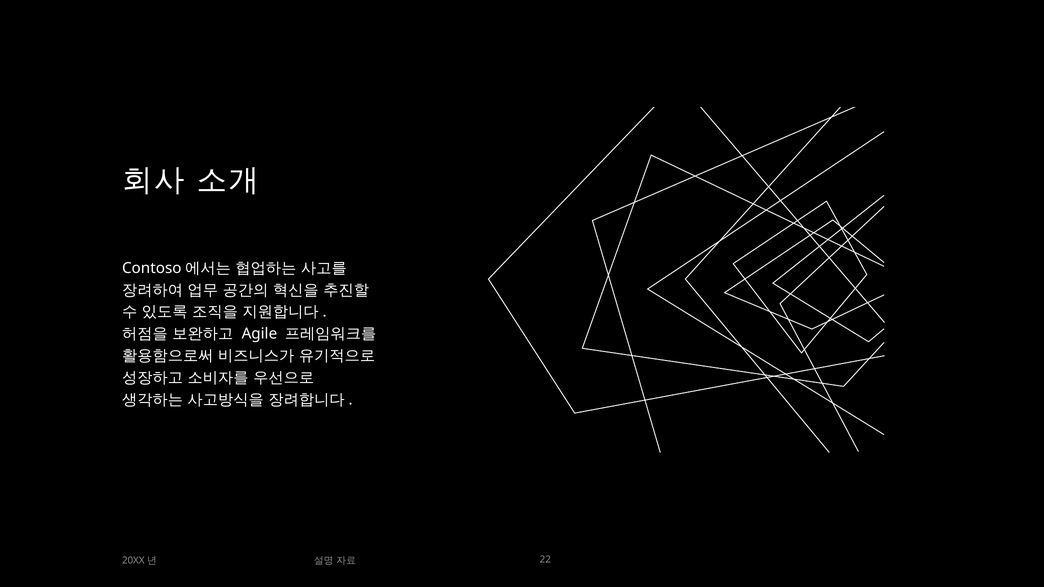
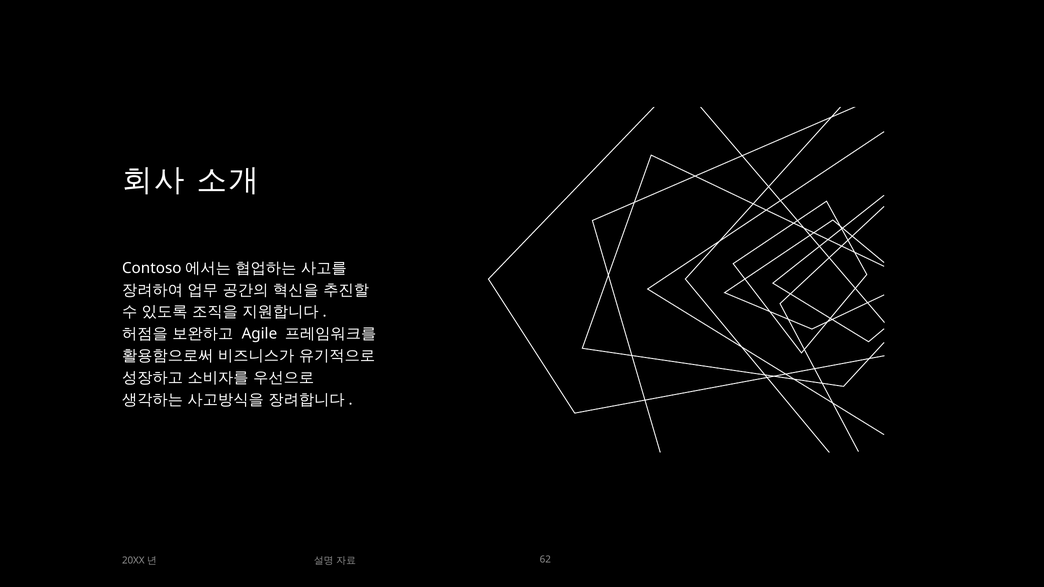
22: 22 -> 62 (545, 560)
